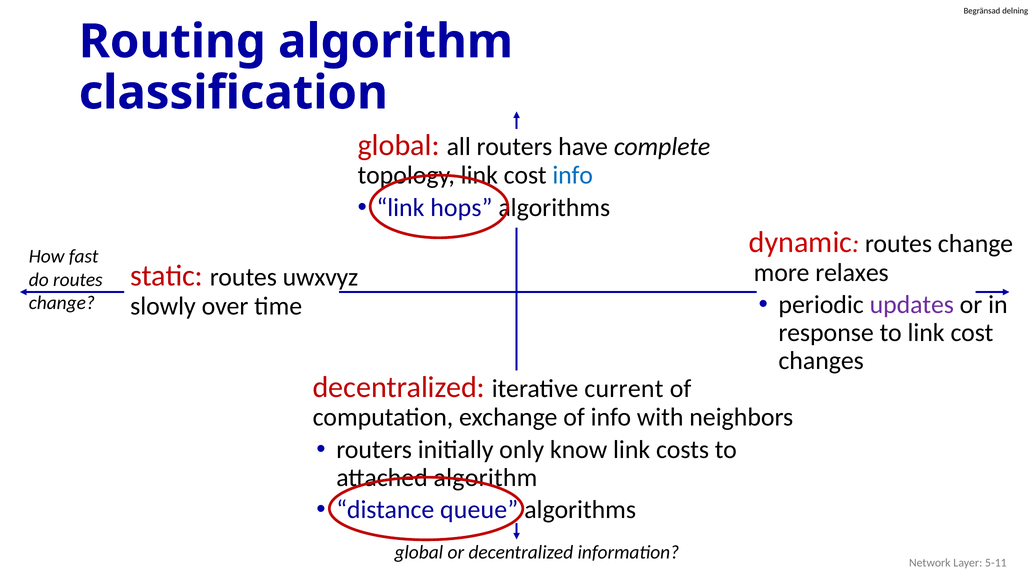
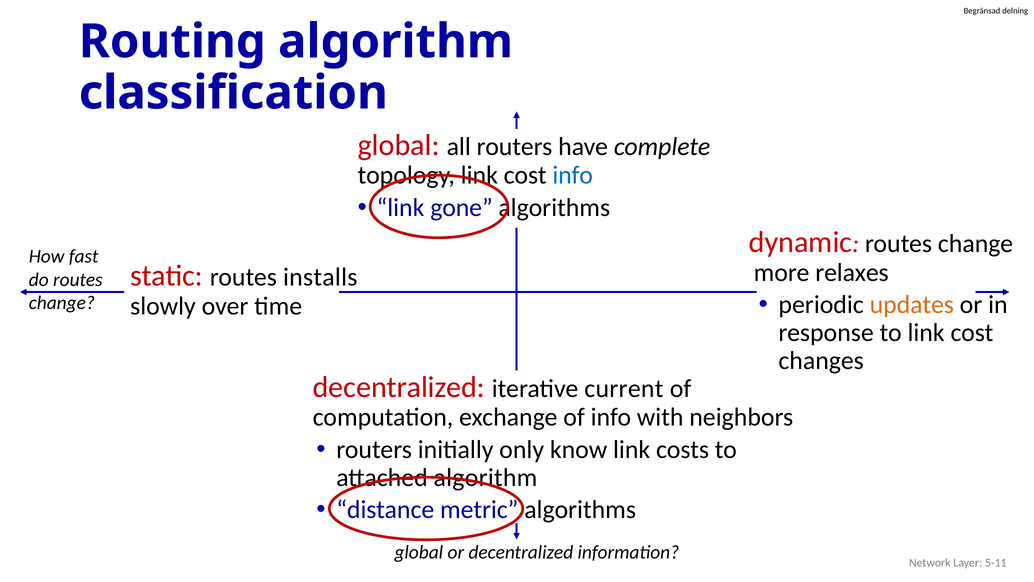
hops: hops -> gone (462, 208)
uwxvyz: uwxvyz -> installs (320, 277)
updates colour: purple -> orange (912, 305)
queue: queue -> metric (479, 509)
